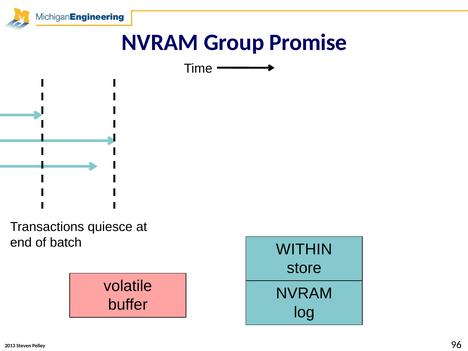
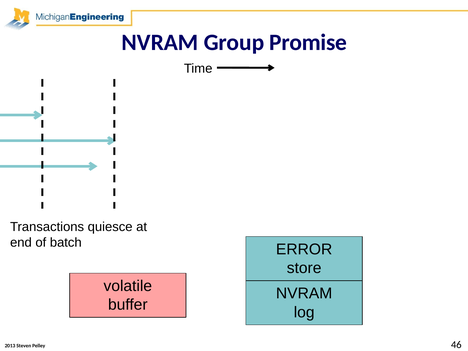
WITHIN: WITHIN -> ERROR (304, 249)
96: 96 -> 46 (456, 345)
